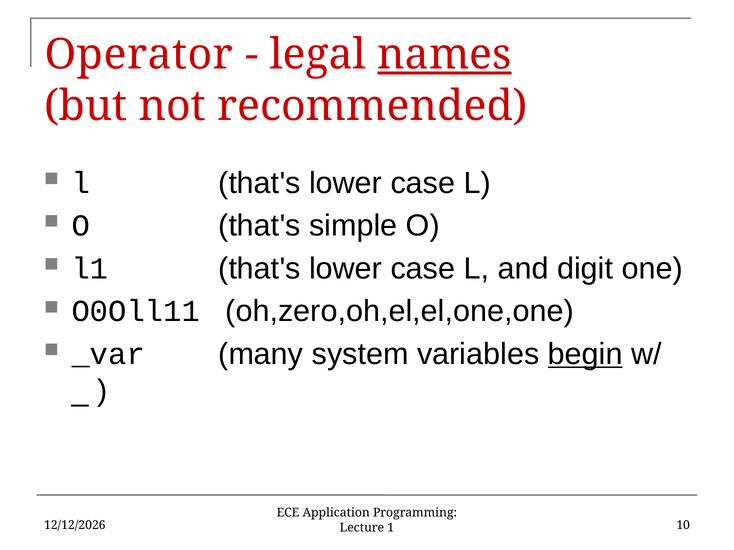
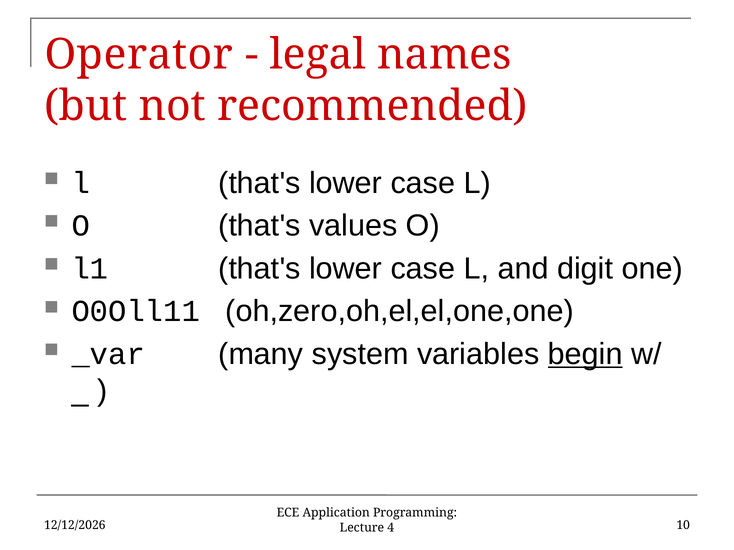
names underline: present -> none (445, 55)
simple: simple -> values (353, 226)
1: 1 -> 4 (391, 528)
